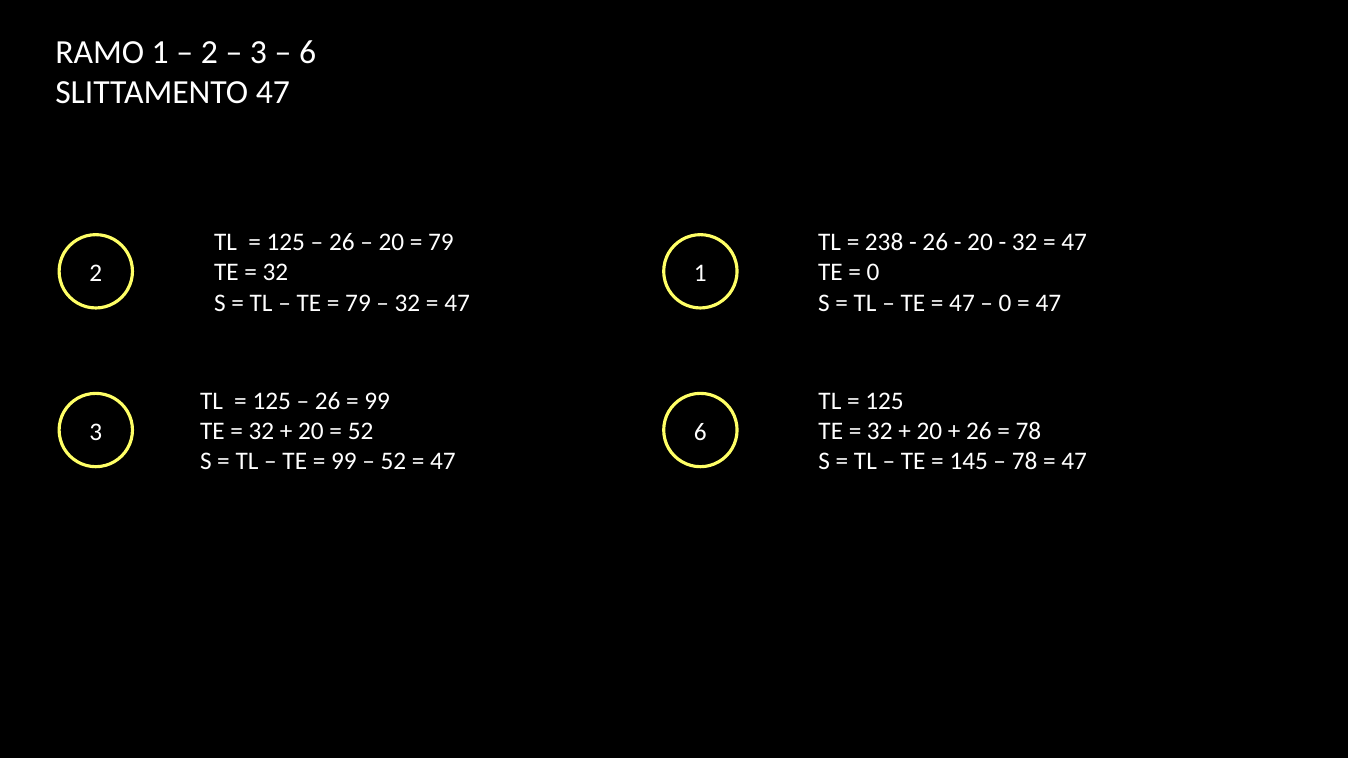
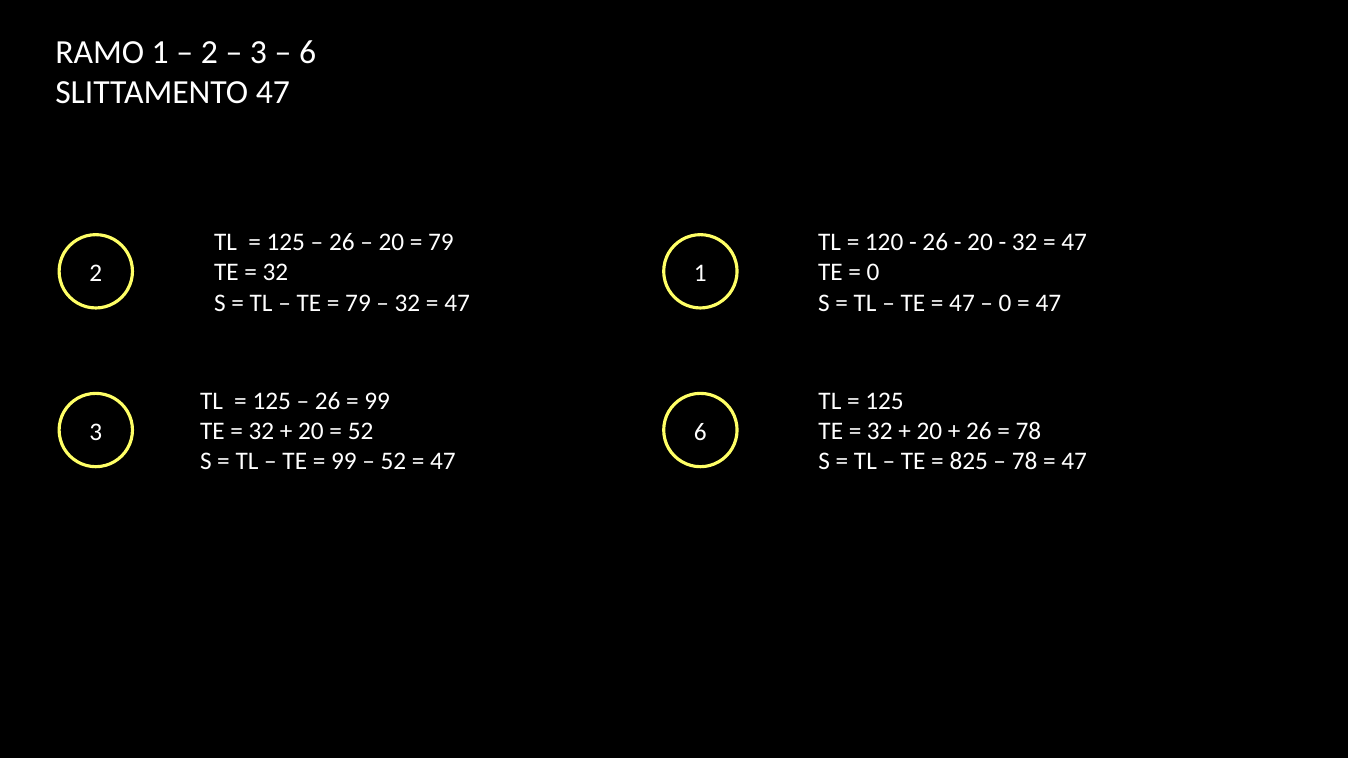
238: 238 -> 120 (884, 242)
145: 145 -> 825 (969, 462)
